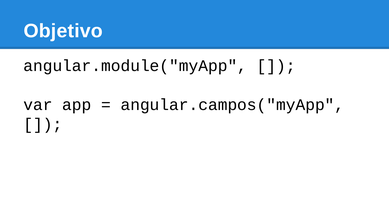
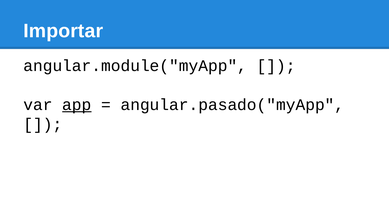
Objetivo: Objetivo -> Importar (63, 31)
app underline: none -> present (77, 105)
angular.campos("myApp: angular.campos("myApp -> angular.pasado("myApp (232, 105)
